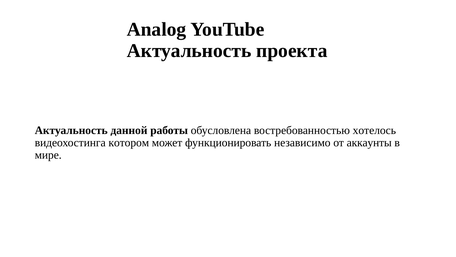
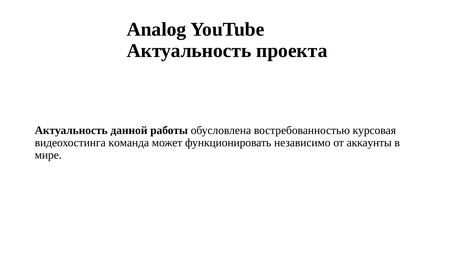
хотелось: хотелось -> курсовая (374, 130)
котором: котором -> команда (129, 142)
